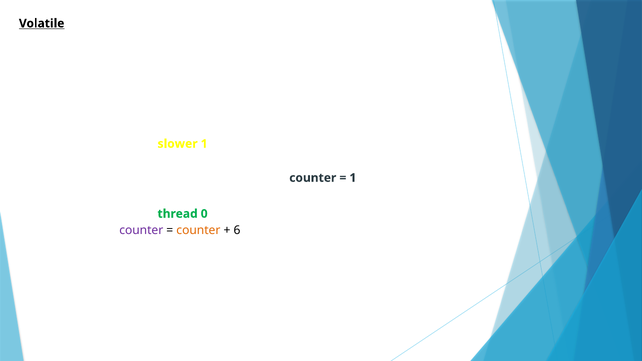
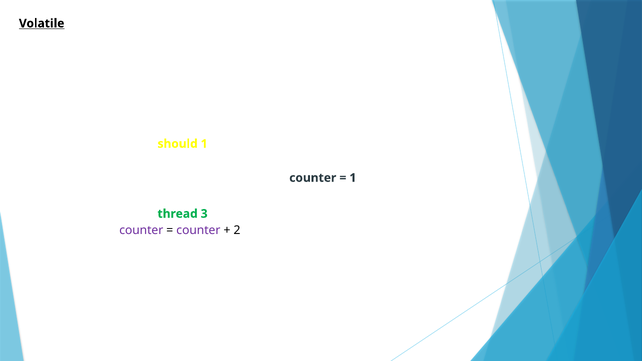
slower: slower -> should (178, 144)
0: 0 -> 3 (204, 214)
counter colour: orange -> purple (198, 230)
6: 6 -> 2 (237, 230)
